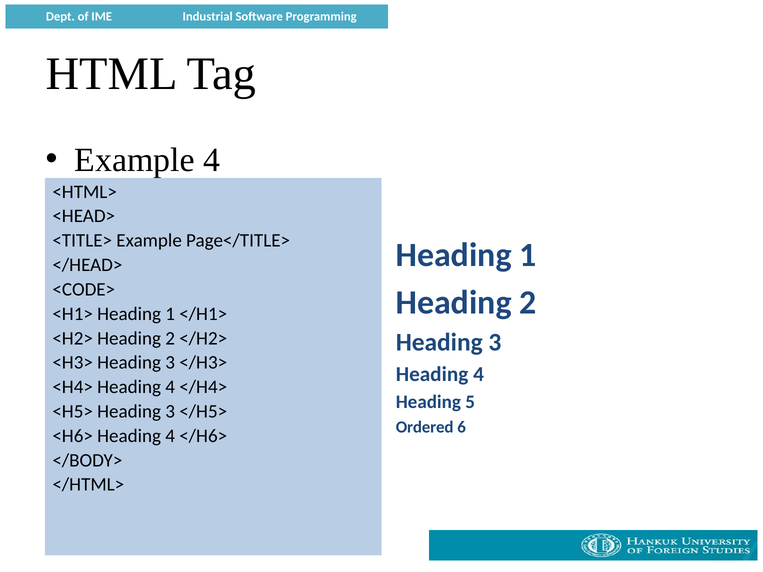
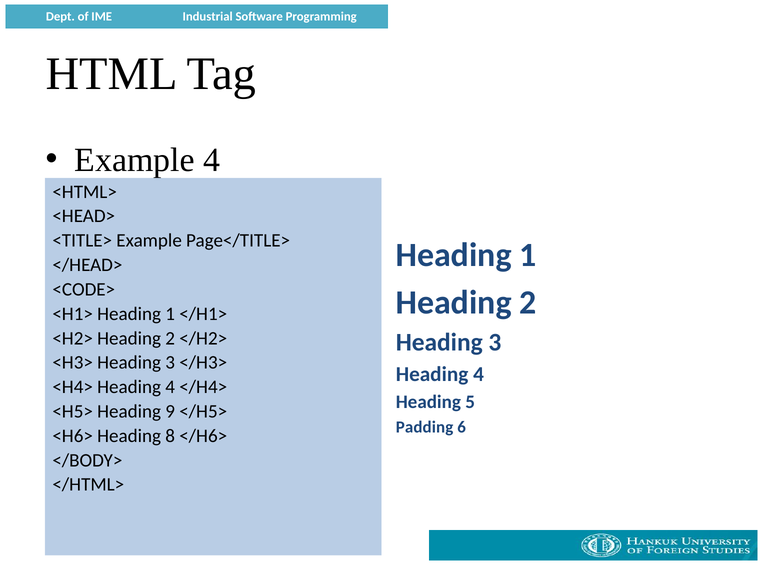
<H5> Heading 3: 3 -> 9 (170, 412)
Ordered: Ordered -> Padding (425, 427)
<H6> Heading 4: 4 -> 8 (170, 436)
